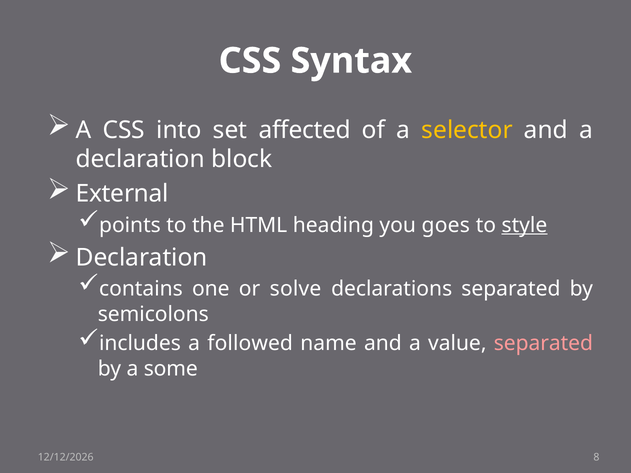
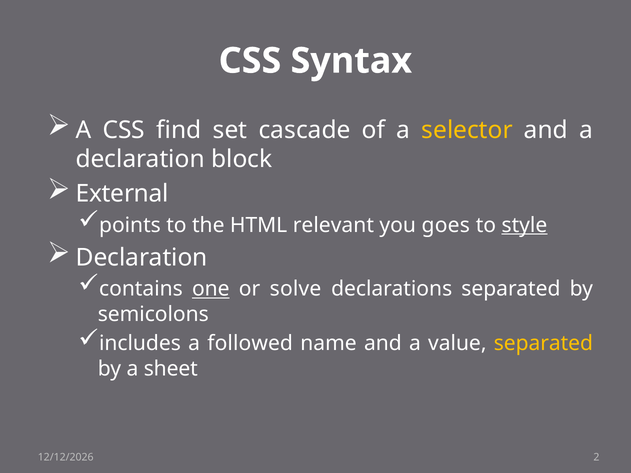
into: into -> find (179, 130)
affected: affected -> cascade (305, 130)
heading: heading -> relevant (333, 225)
one underline: none -> present (211, 289)
separated colour: pink -> yellow (543, 344)
some: some -> sheet (171, 369)
8: 8 -> 2 (596, 458)
